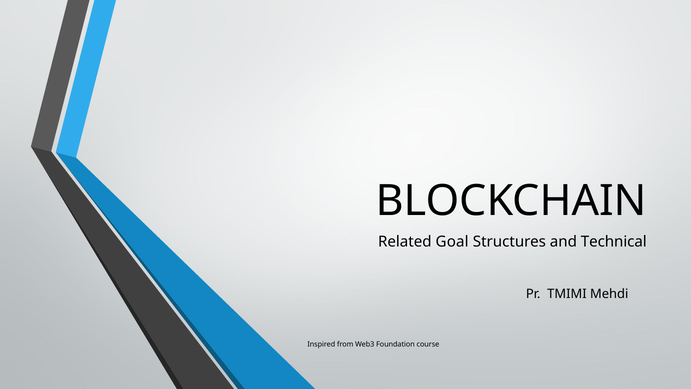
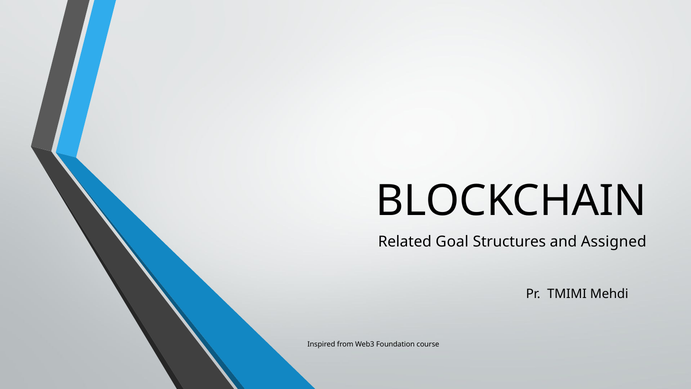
Technical: Technical -> Assigned (614, 242)
